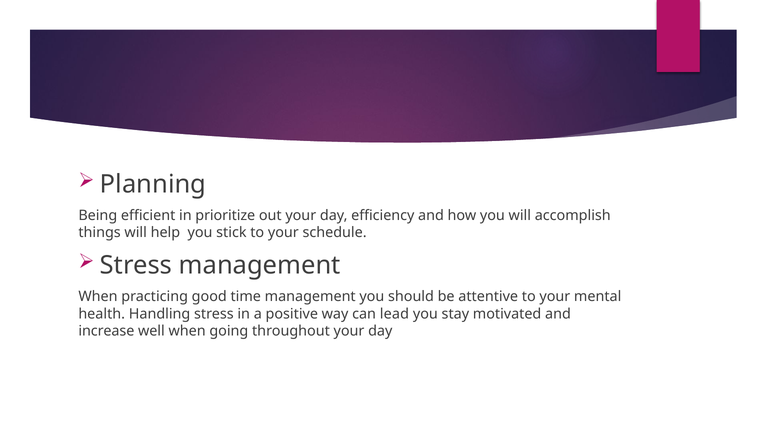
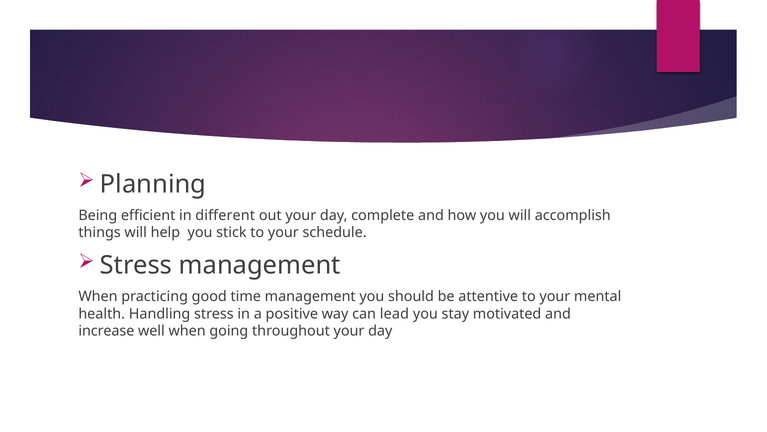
prioritize: prioritize -> different (225, 215)
efficiency: efficiency -> complete (383, 215)
